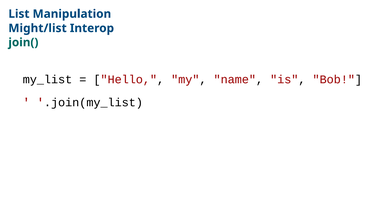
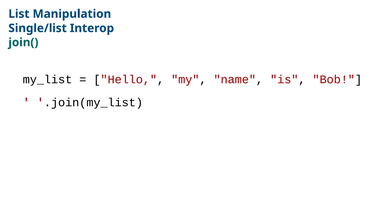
Might/list: Might/list -> Single/list (38, 28)
